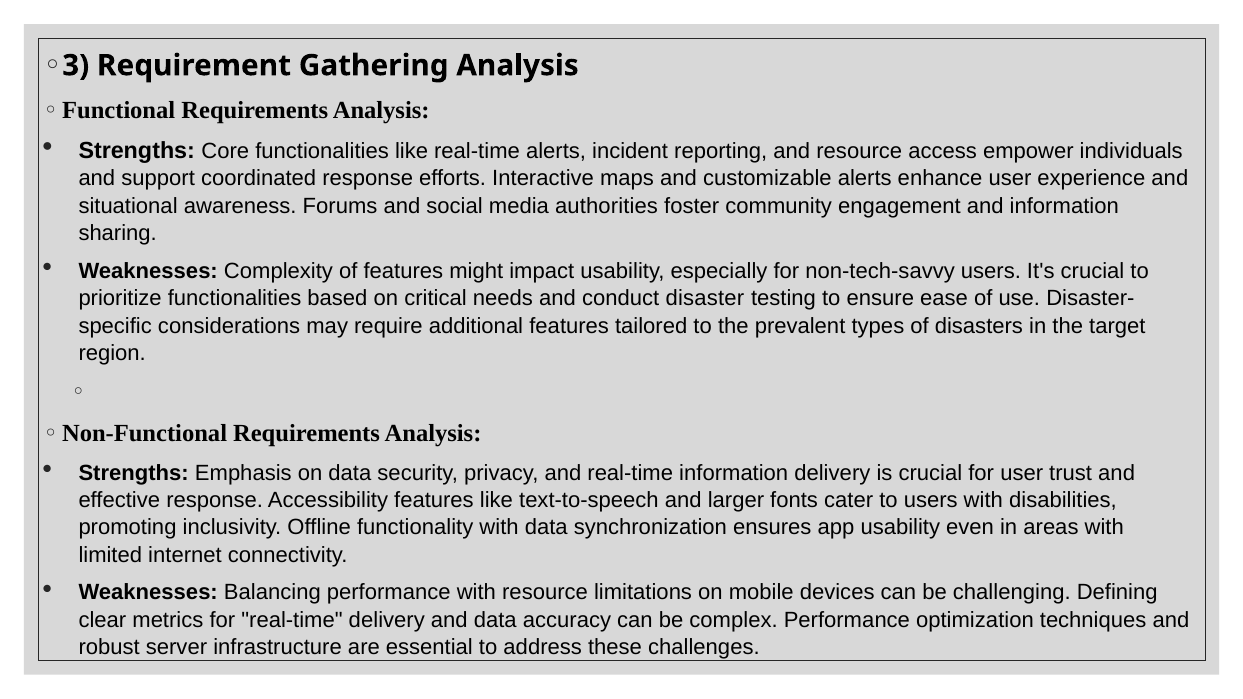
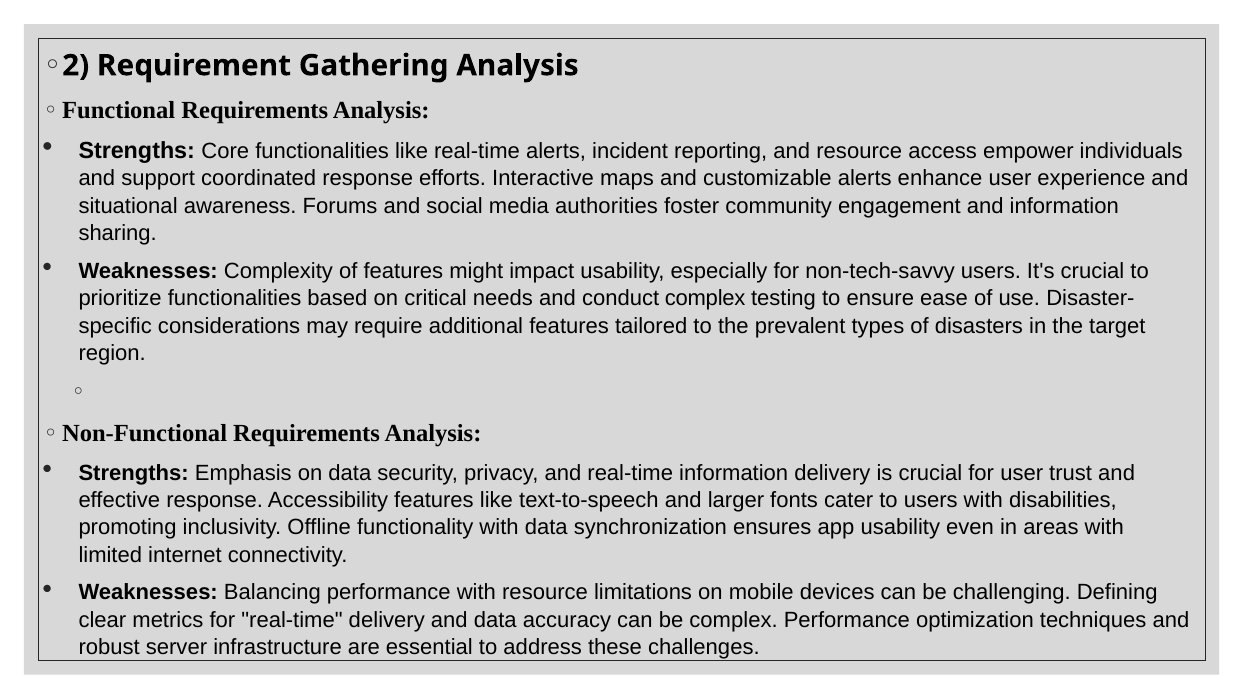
3: 3 -> 2 (76, 65)
conduct disaster: disaster -> complex (705, 299)
